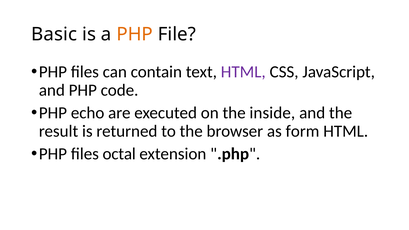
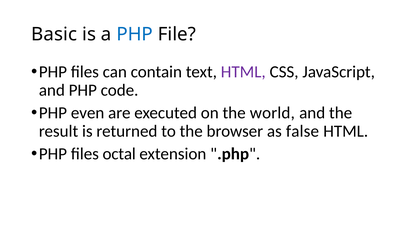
PHP colour: orange -> blue (135, 34)
echo: echo -> even (88, 113)
inside: inside -> world (272, 113)
form: form -> false (302, 131)
